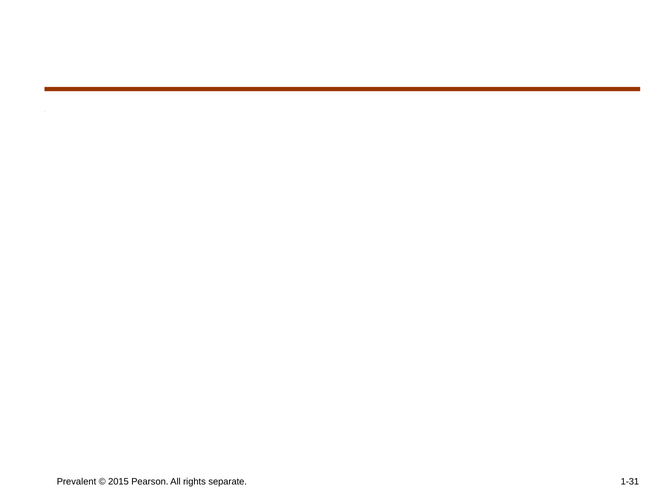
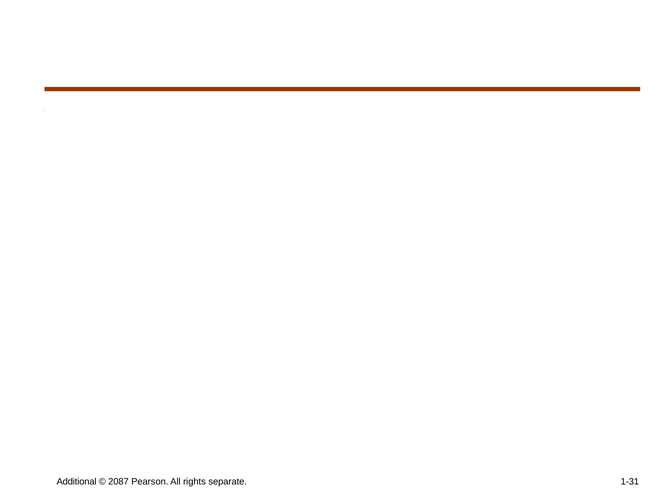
Prevalent: Prevalent -> Additional (77, 482)
2015: 2015 -> 2087 (118, 482)
